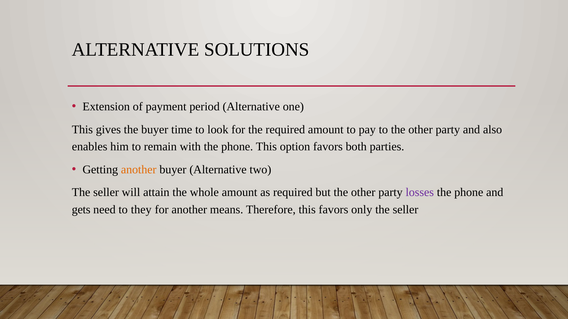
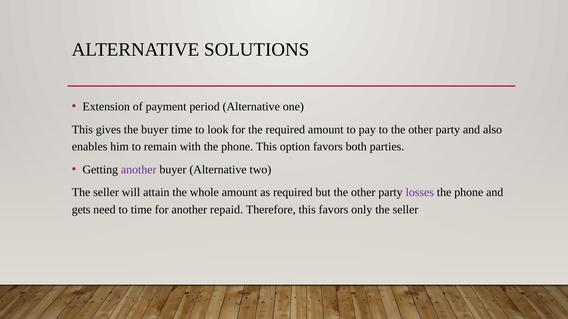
another colour: orange -> purple (139, 170)
to they: they -> time (141, 210)
means: means -> repaid (227, 210)
